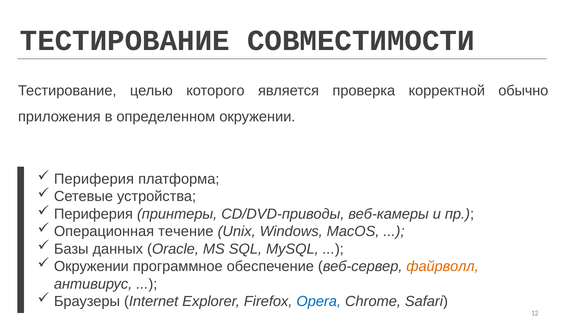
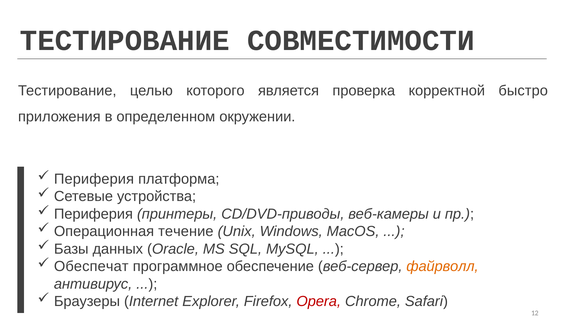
обычно: обычно -> быстро (523, 91)
Окружении: Окружении -> Обеспечат (91, 266)
Opera colour: blue -> red (319, 301)
